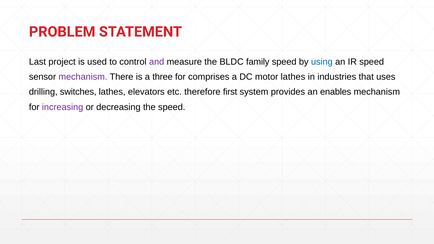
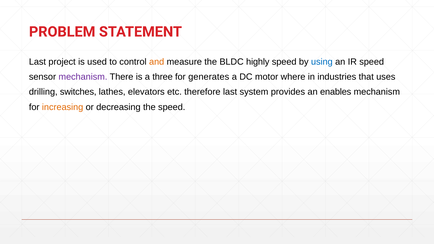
and colour: purple -> orange (157, 62)
family: family -> highly (258, 62)
comprises: comprises -> generates (209, 77)
motor lathes: lathes -> where (293, 77)
therefore first: first -> last (230, 92)
increasing colour: purple -> orange (63, 107)
